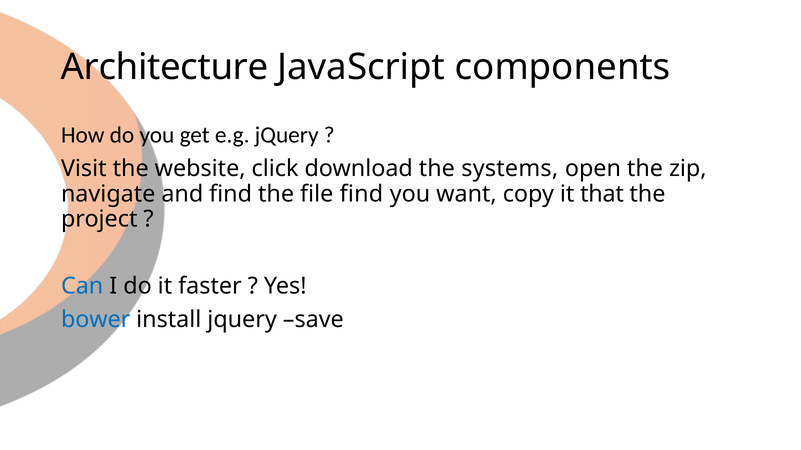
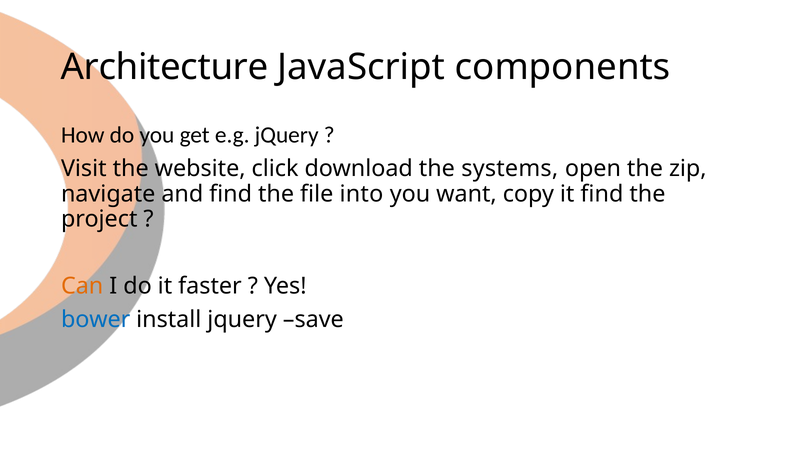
file find: find -> into (361, 194)
it that: that -> find (602, 194)
Can colour: blue -> orange (82, 286)
